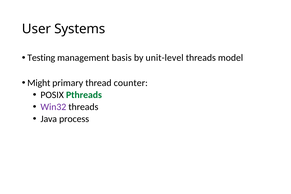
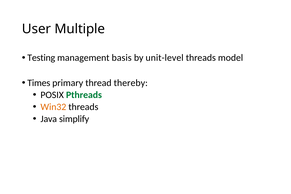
Systems: Systems -> Multiple (80, 29)
Might: Might -> Times (39, 83)
counter: counter -> thereby (131, 83)
Win32 colour: purple -> orange (53, 107)
process: process -> simplify (74, 119)
